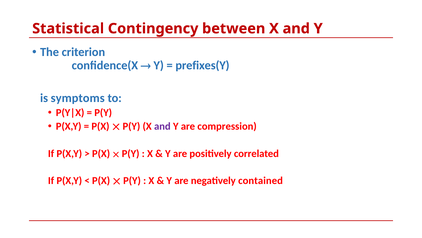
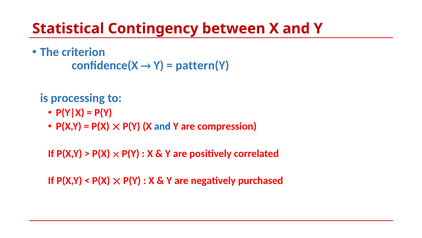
prefixes(Y: prefixes(Y -> pattern(Y (202, 65)
symptoms: symptoms -> processing (78, 98)
and colour: purple -> blue (162, 126)
contained: contained -> purchased (261, 180)
